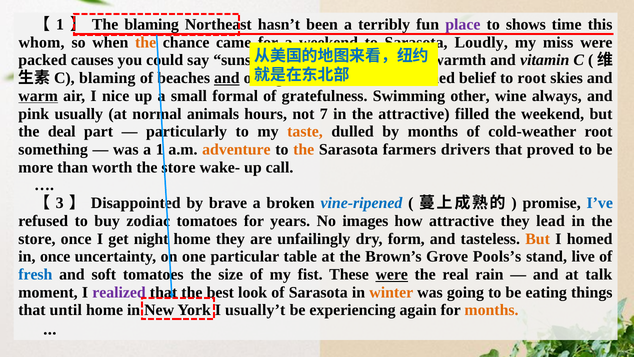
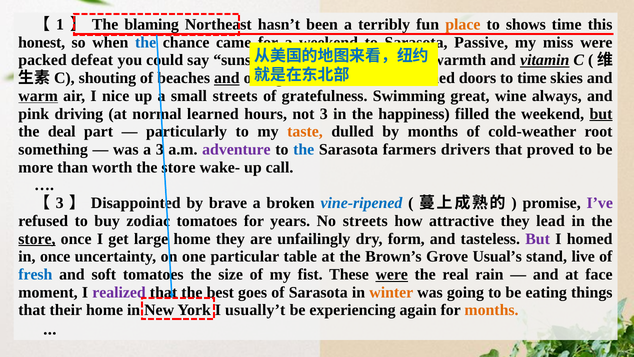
place colour: purple -> orange (463, 24)
whom: whom -> honest (42, 42)
the colour: orange -> blue (146, 42)
Loudly: Loudly -> Passive (481, 42)
causes: causes -> defeat (92, 60)
vitamin underline: none -> present (545, 60)
blaming: blaming -> shouting (107, 78)
belief: belief -> doors (478, 78)
to root: root -> time (532, 78)
small formal: formal -> streets (235, 96)
other: other -> great (470, 96)
usually: usually -> driving (79, 114)
animals: animals -> learned (213, 114)
not 7: 7 -> 3 (324, 114)
the attractive: attractive -> happiness (414, 114)
but underline: none -> present (601, 114)
a 1: 1 -> 3 (160, 149)
adventure colour: orange -> purple (236, 149)
the colour: orange -> blue (304, 149)
I’ve colour: blue -> purple (600, 203)
No images: images -> streets (365, 221)
store underline: none -> present (37, 239)
night: night -> large (151, 239)
But colour: orange -> purple (538, 239)
Pools’s: Pools’s -> Usual’s (497, 256)
talk: talk -> face (599, 274)
look: look -> goes (253, 292)
until: until -> their (66, 310)
